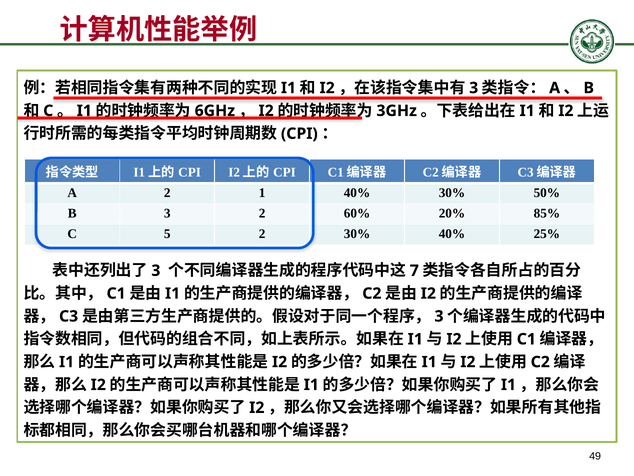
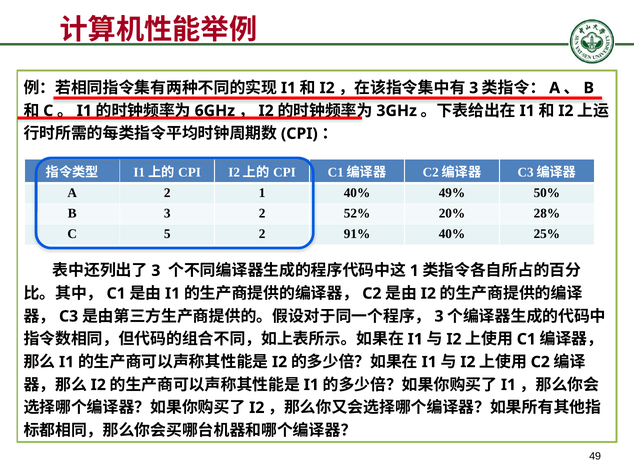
40% 30%: 30% -> 49% (452, 193)
60%: 60% -> 52% (357, 213)
85%: 85% -> 28% (547, 213)
30%: 30% -> 91% (357, 234)
7: 7 -> 1 (414, 270)
